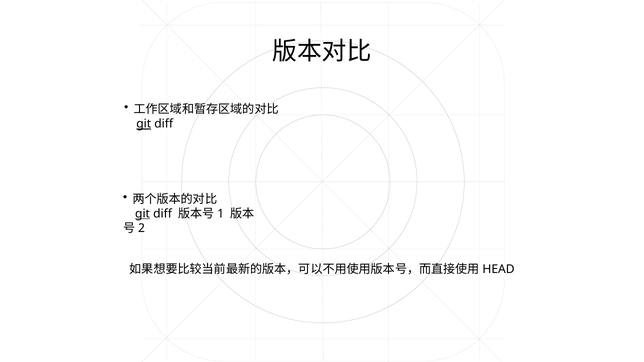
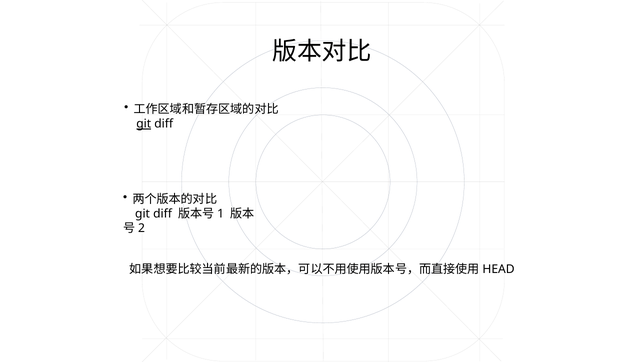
git underline: present -> none (143, 214)
